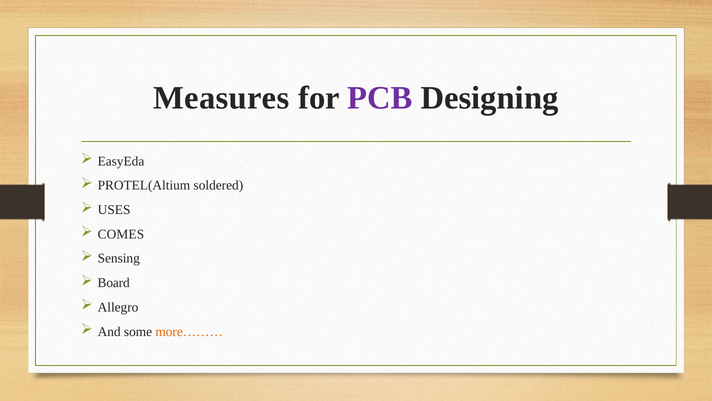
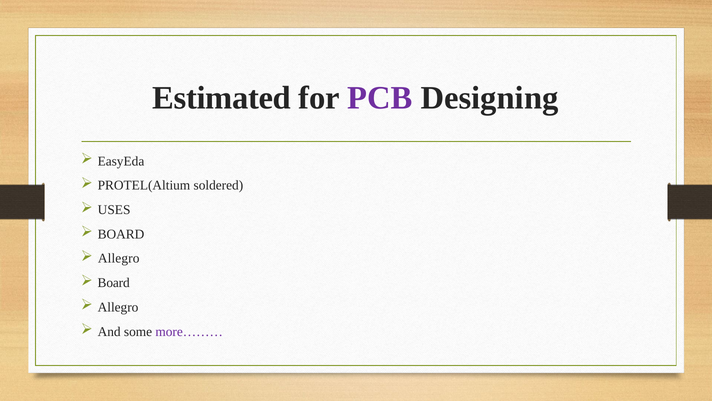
Measures: Measures -> Estimated (222, 98)
COMES: COMES -> BOARD (121, 234)
Sensing: Sensing -> Allegro (119, 258)
more……… colour: orange -> purple (189, 331)
